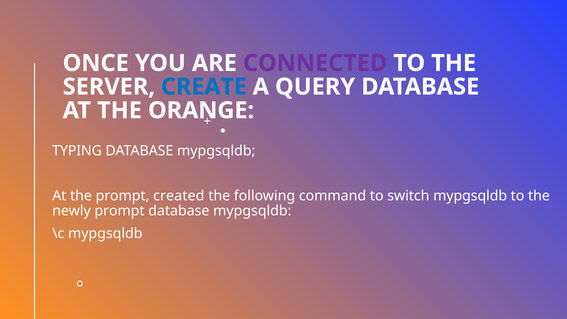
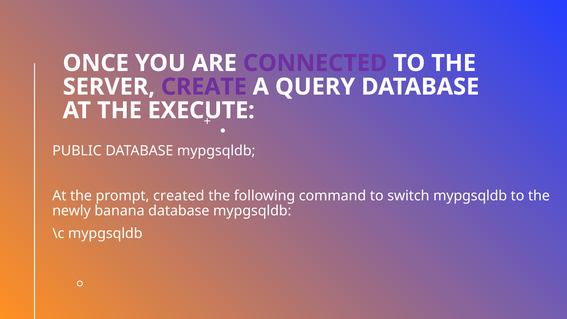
CREATE colour: blue -> purple (204, 87)
ORANGE: ORANGE -> EXECUTE (201, 110)
TYPING: TYPING -> PUBLIC (77, 151)
newly prompt: prompt -> banana (119, 211)
